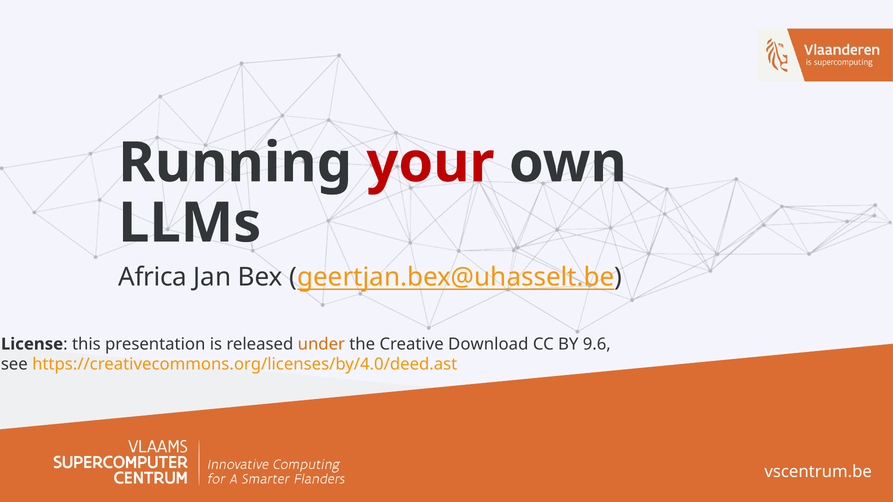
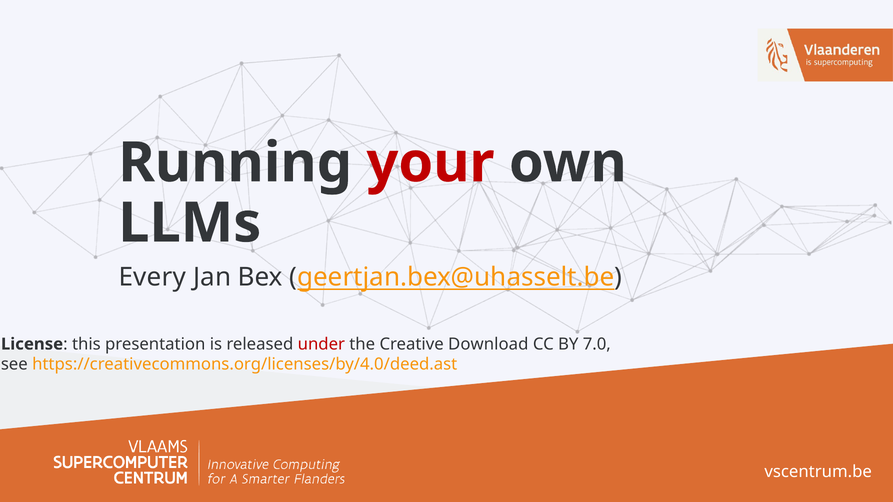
Africa: Africa -> Every (152, 277)
under colour: orange -> red (321, 344)
9.6: 9.6 -> 7.0 (597, 344)
